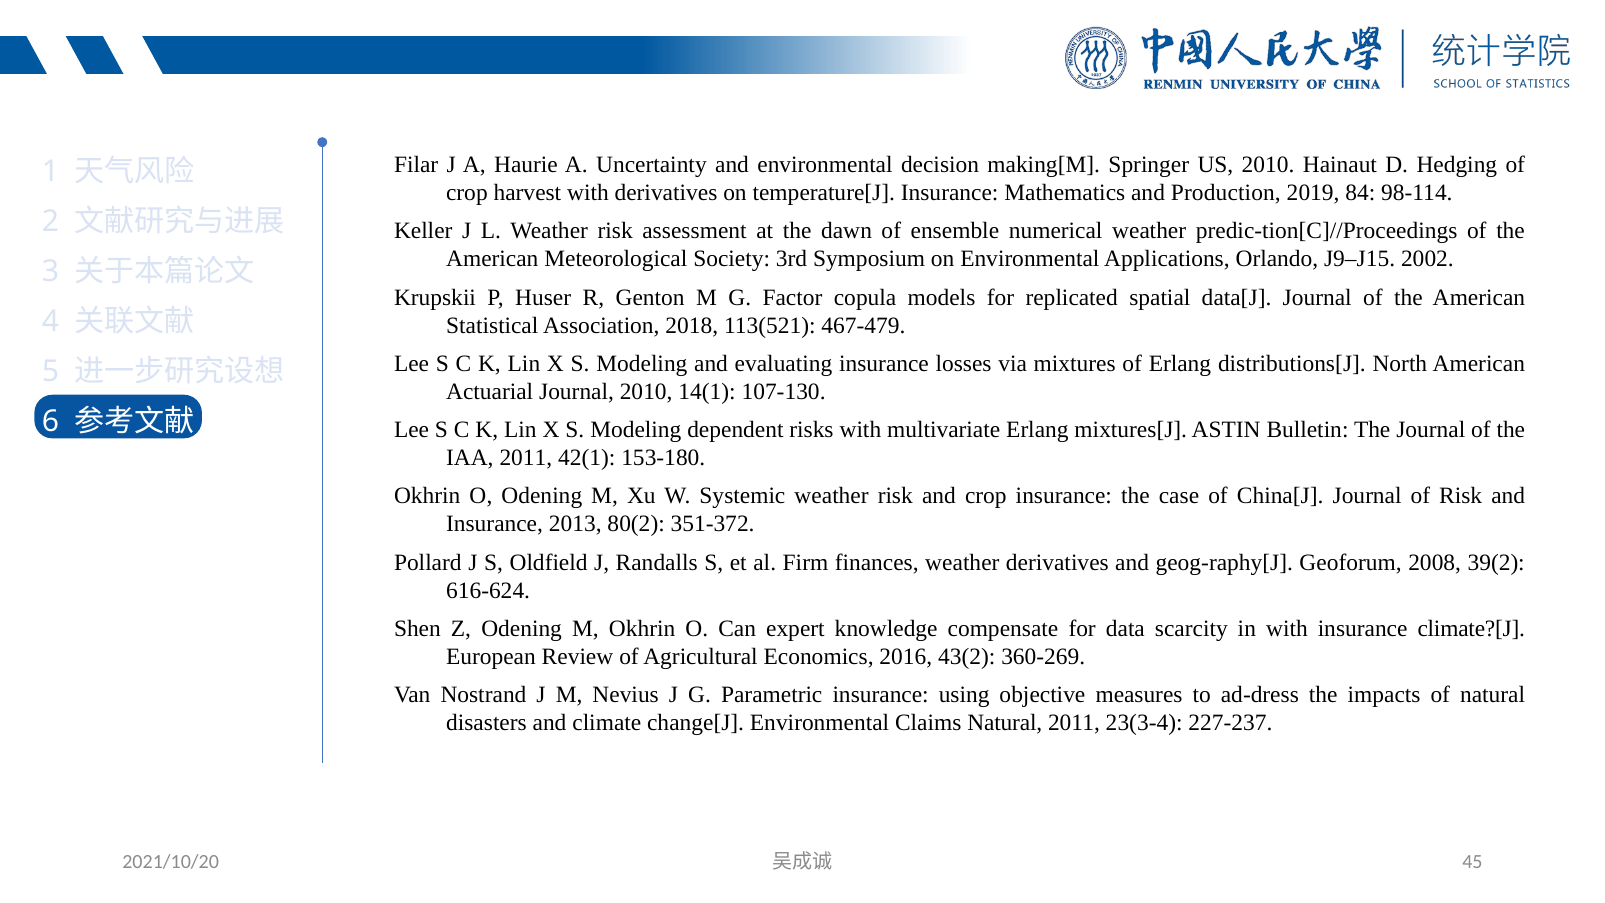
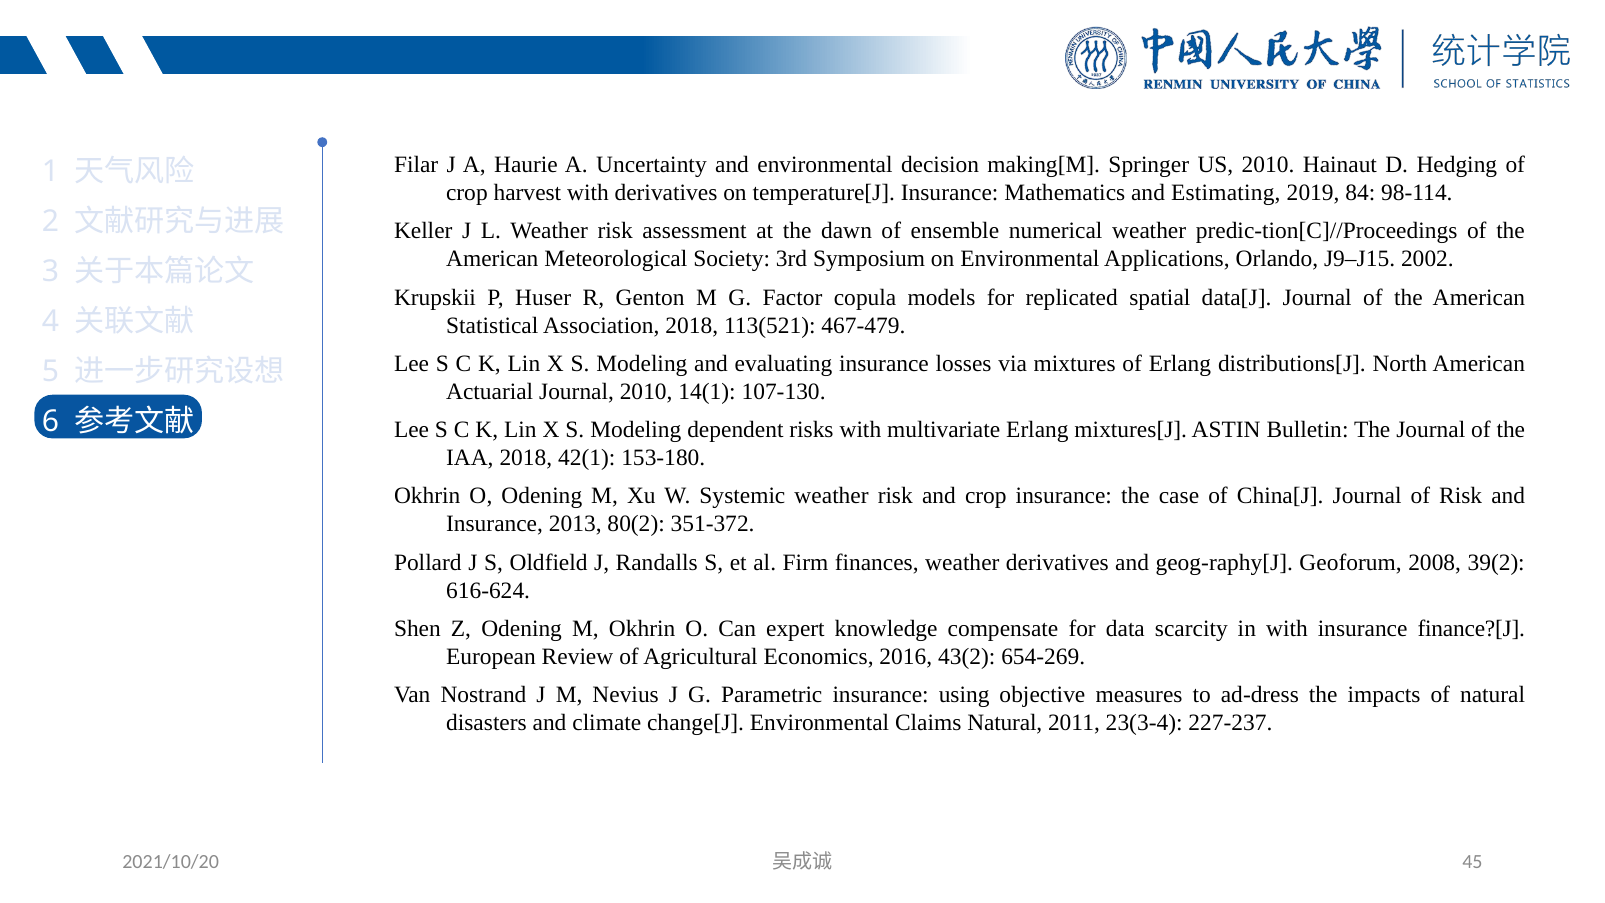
Production: Production -> Estimating (1226, 193)
IAA 2011: 2011 -> 2018 (526, 458)
climate?[J: climate?[J -> finance?[J (1471, 629)
360-269: 360-269 -> 654-269 (1043, 657)
